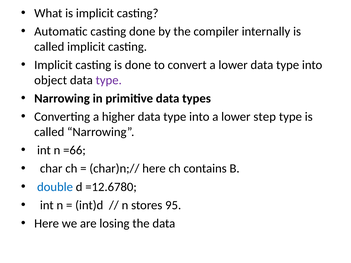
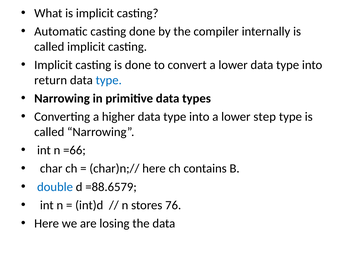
object: object -> return (51, 80)
type colour: purple -> blue (109, 80)
=12.6780: =12.6780 -> =88.6579 (111, 187)
95: 95 -> 76 (173, 205)
